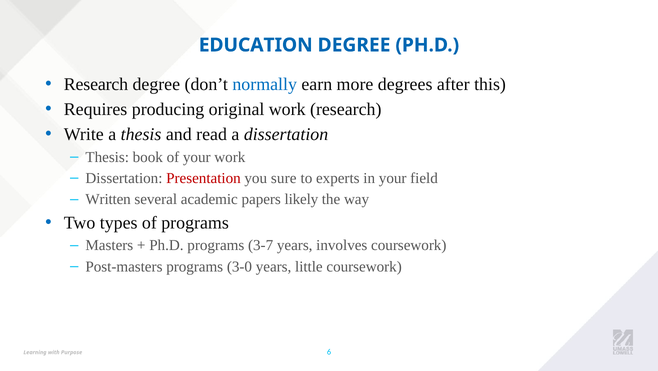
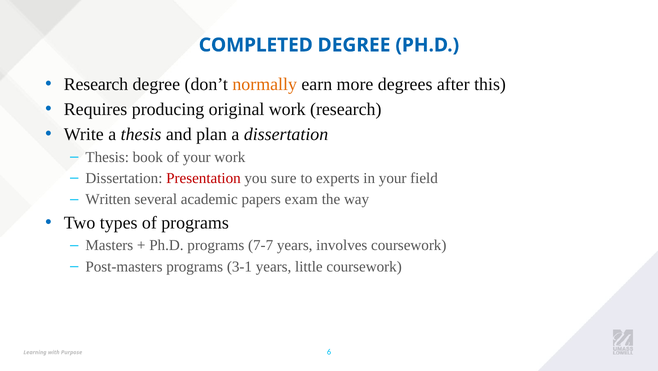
EDUCATION: EDUCATION -> COMPLETED (256, 45)
normally colour: blue -> orange (265, 84)
read: read -> plan (212, 134)
likely: likely -> exam (301, 199)
3-7: 3-7 -> 7-7 (261, 246)
3-0: 3-0 -> 3-1 (239, 267)
